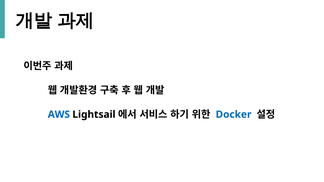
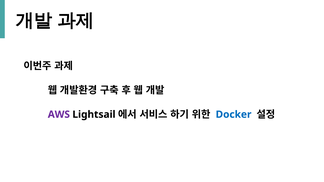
AWS colour: blue -> purple (59, 115)
